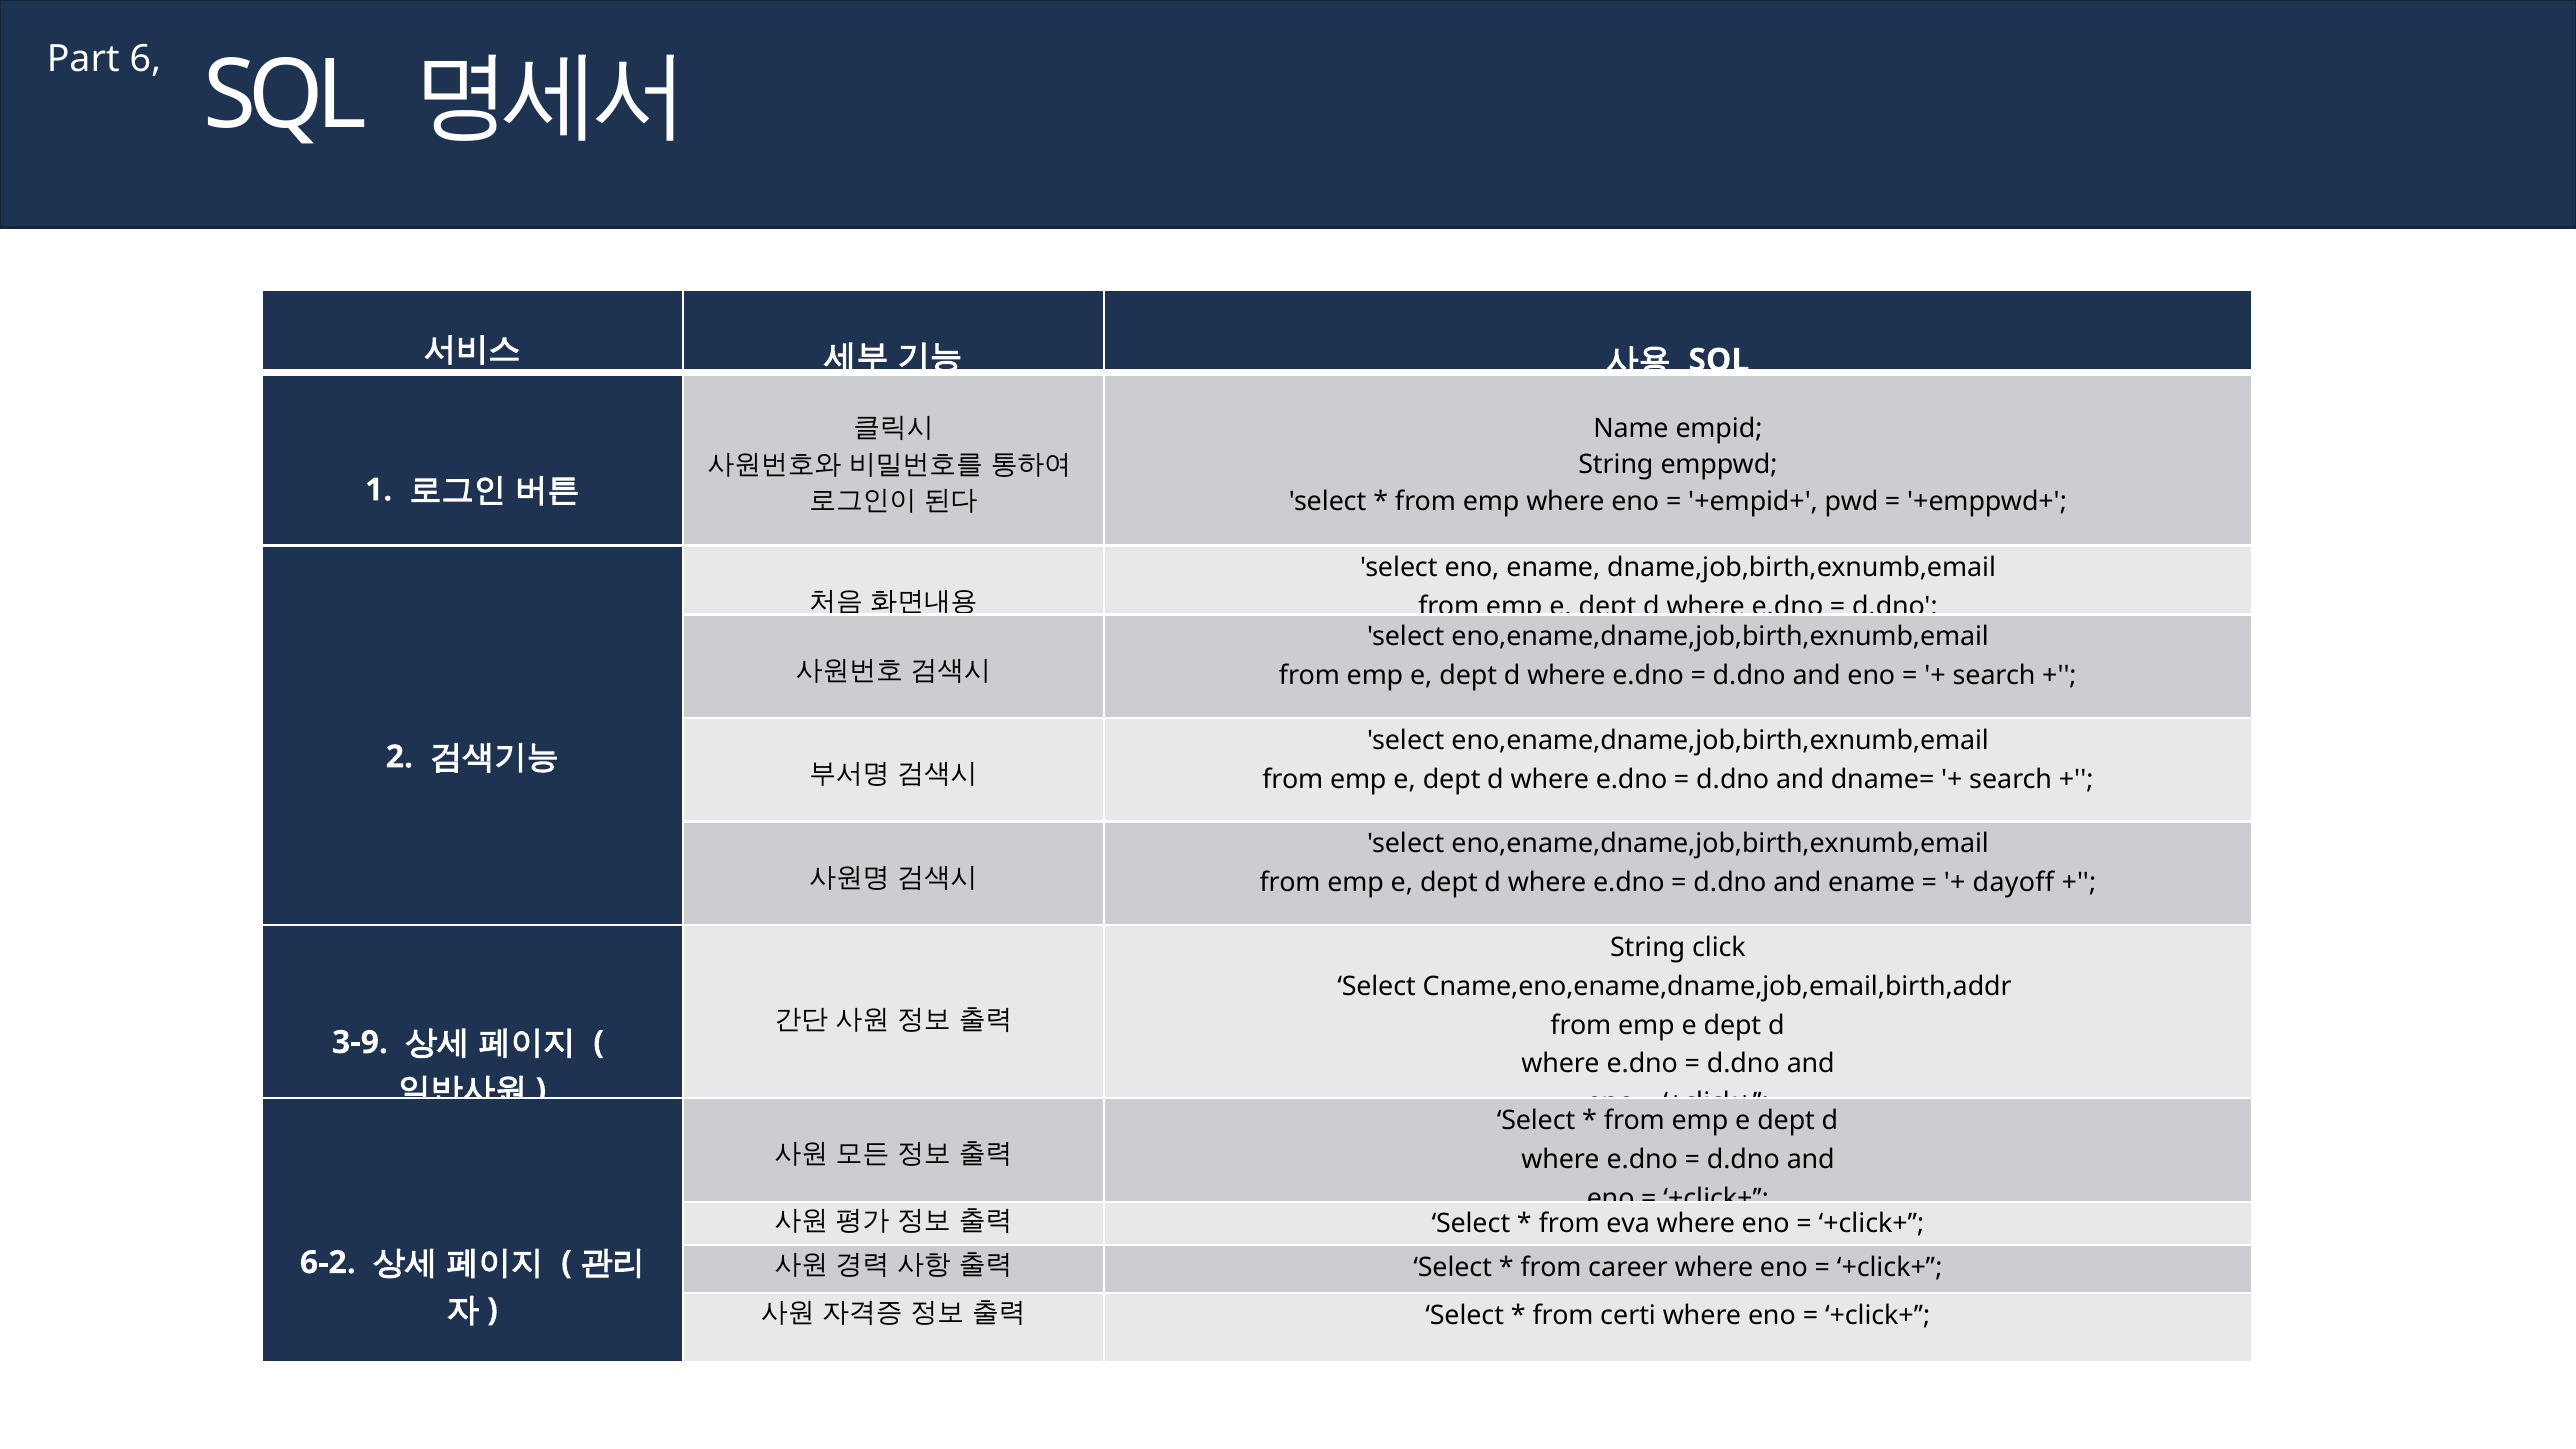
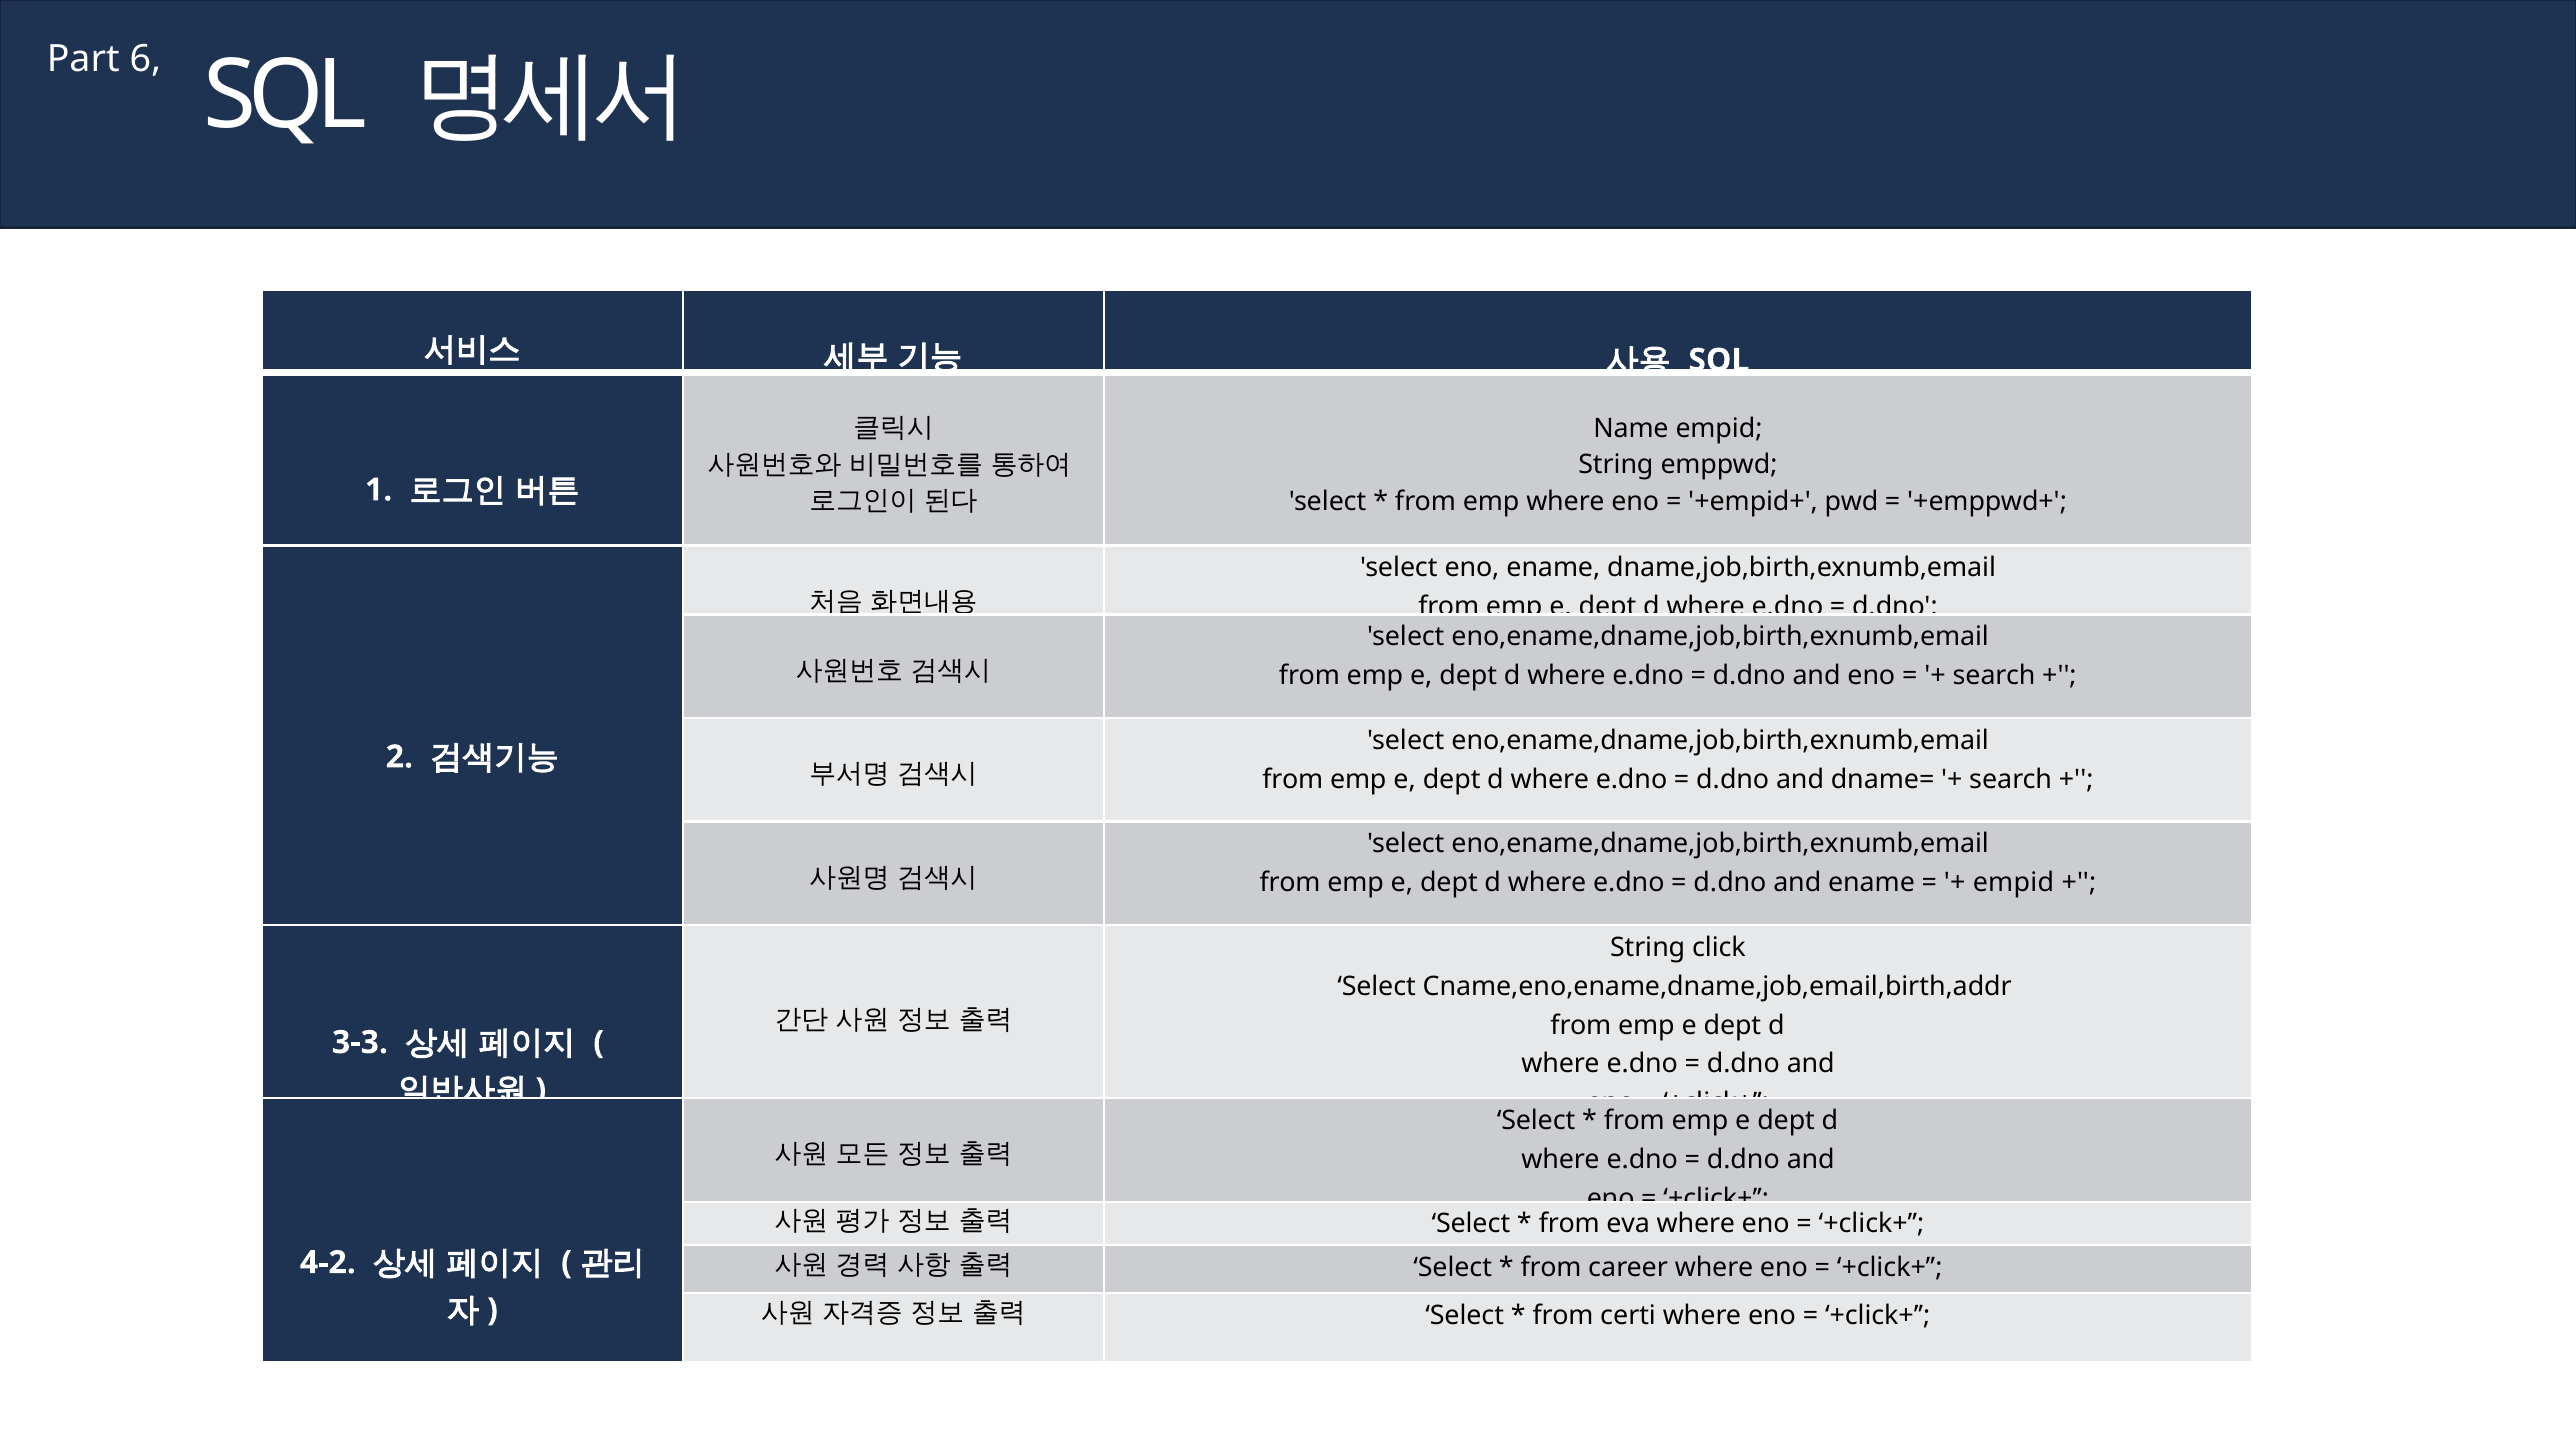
dayoff: dayoff -> empid (2013, 883)
3-9: 3-9 -> 3-3 (360, 1042)
6-2: 6-2 -> 4-2 (328, 1263)
